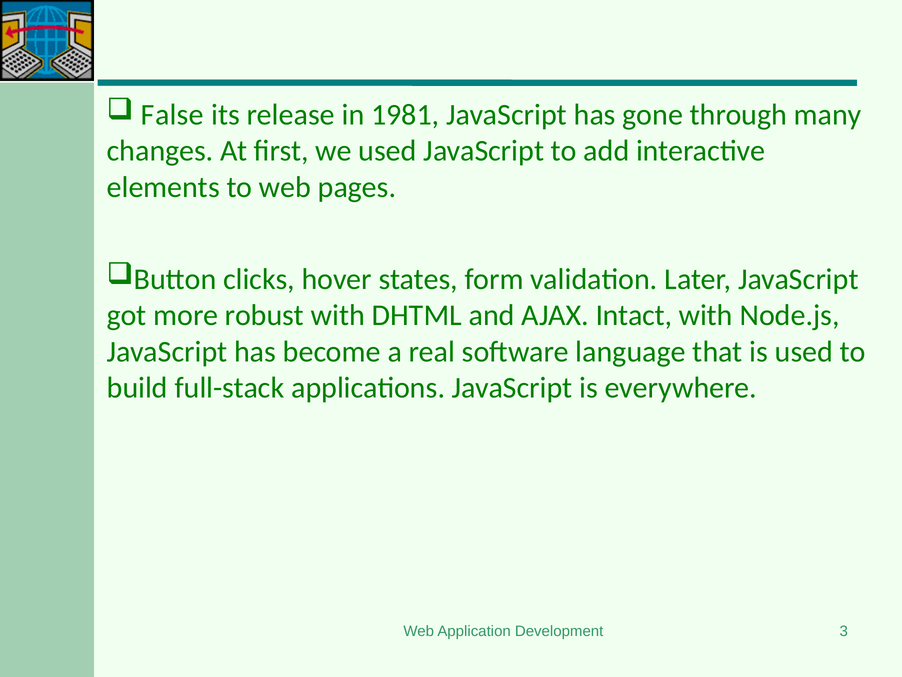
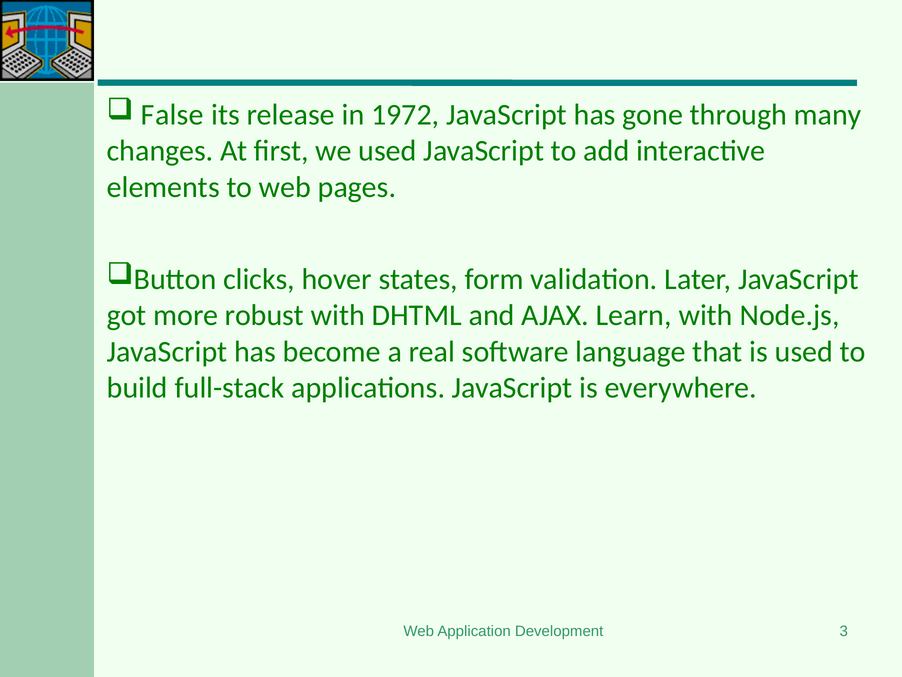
1981: 1981 -> 1972 (405, 115)
Intact: Intact -> Learn (634, 315)
